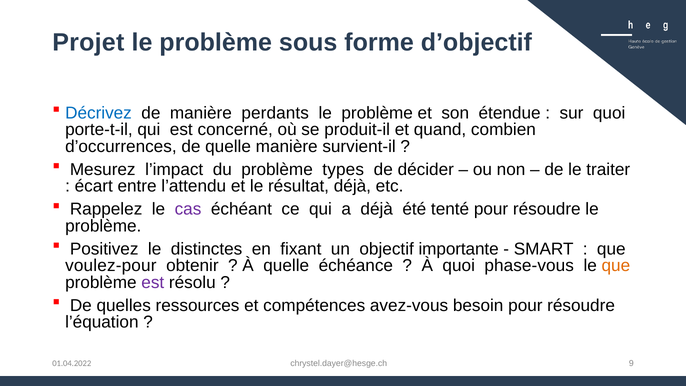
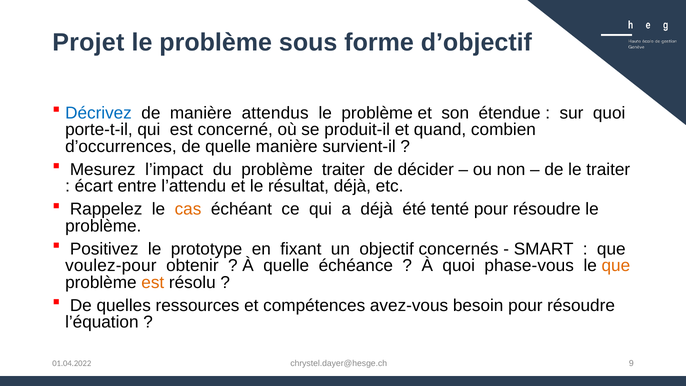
perdants: perdants -> attendus (275, 113)
problème types: types -> traiter (343, 169)
cas colour: purple -> orange (188, 209)
distinctes: distinctes -> prototype (207, 249)
importante: importante -> concernés (459, 249)
est colour: purple -> orange (153, 282)
